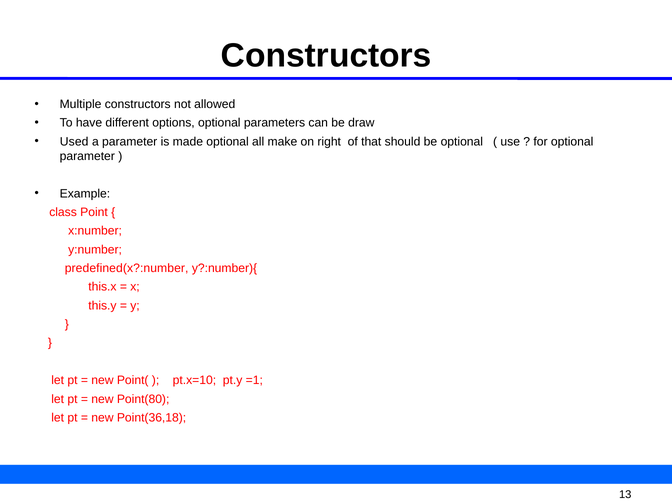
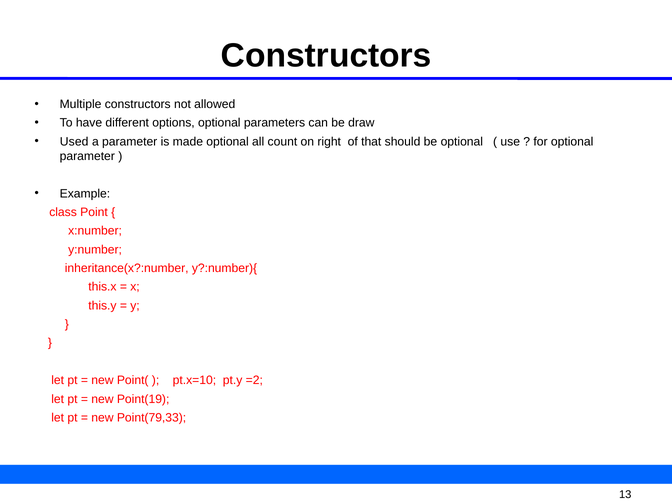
make: make -> count (282, 142)
predefined(x?:number: predefined(x?:number -> inheritance(x?:number (127, 268)
=1: =1 -> =2 (254, 380)
Point(80: Point(80 -> Point(19 (143, 399)
Point(36,18: Point(36,18 -> Point(79,33 (152, 418)
